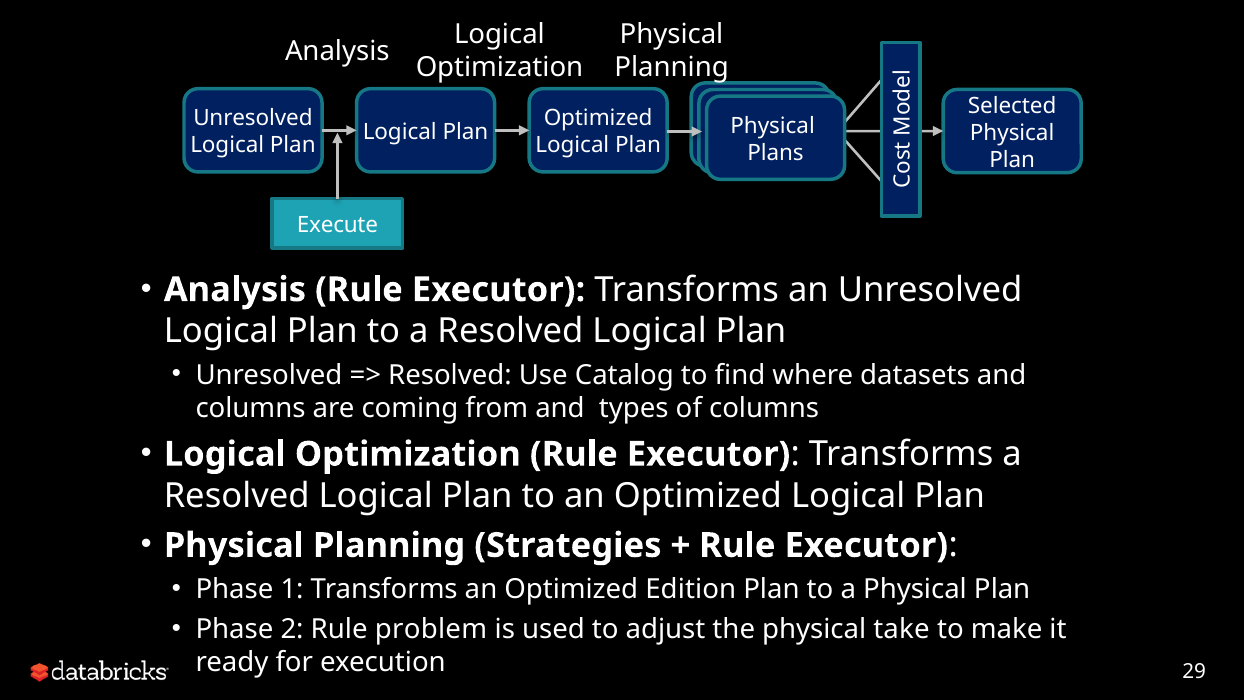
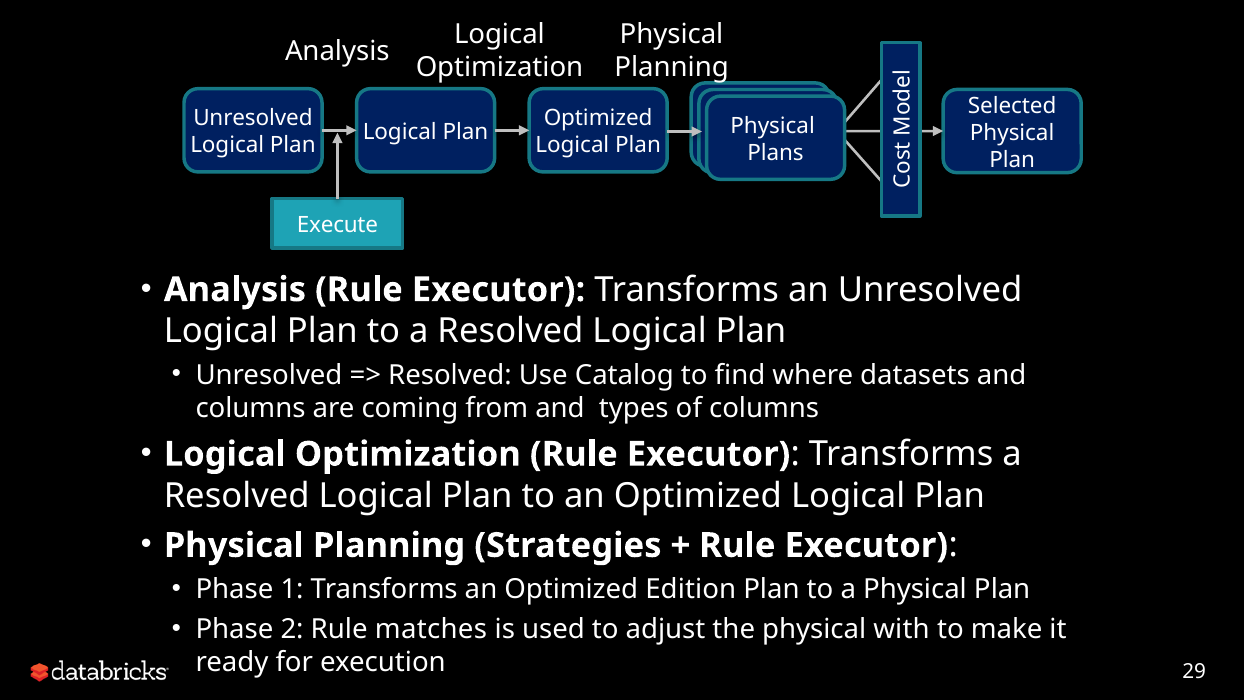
problem: problem -> matches (431, 629)
take: take -> with (902, 629)
